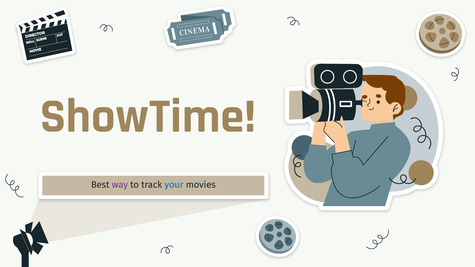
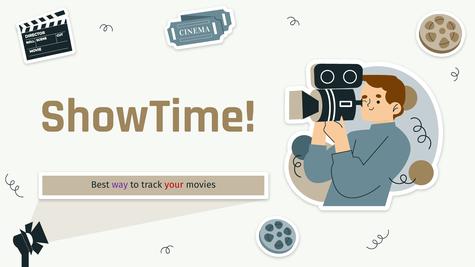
your colour: blue -> red (174, 185)
